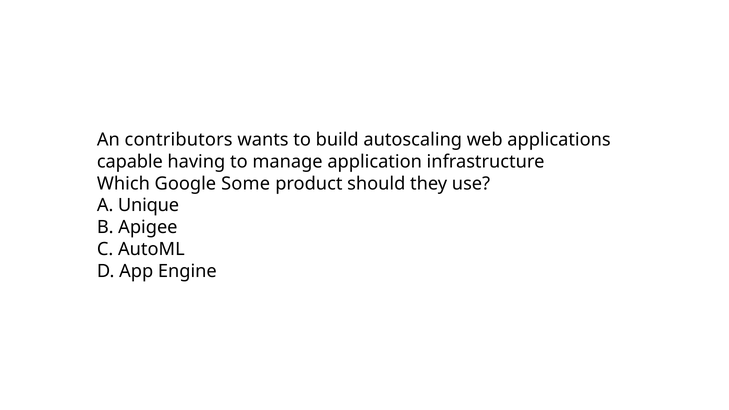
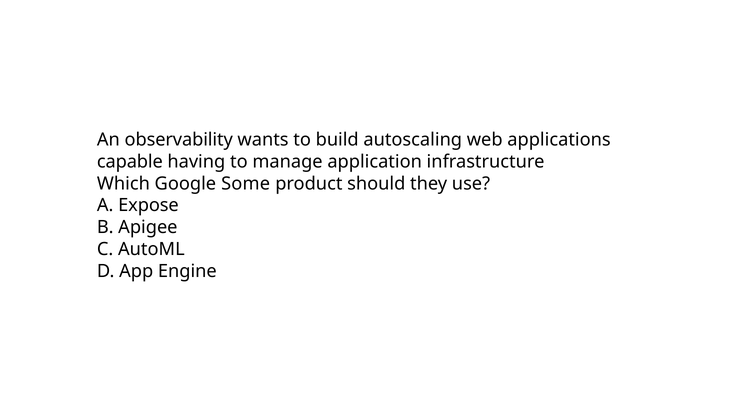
contributors: contributors -> observability (179, 140)
Unique: Unique -> Expose (148, 205)
